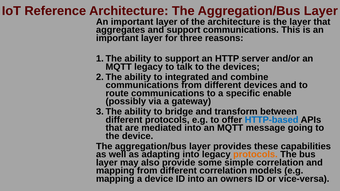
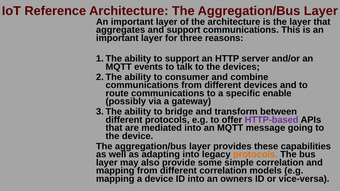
MQTT legacy: legacy -> events (149, 67)
integrated: integrated -> consumer (187, 77)
HTTP-based colour: blue -> purple (272, 120)
